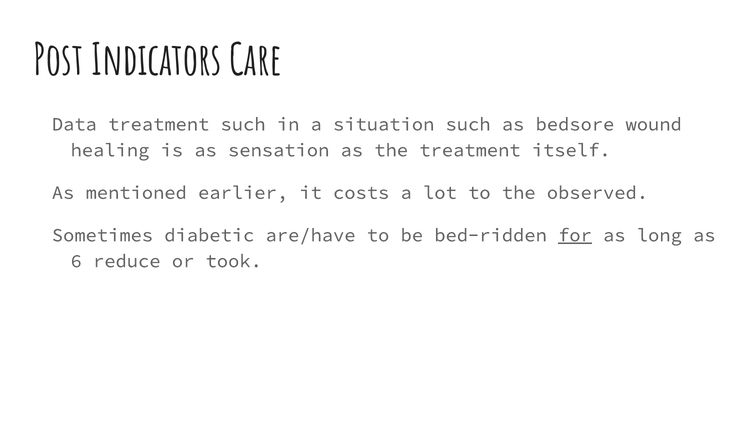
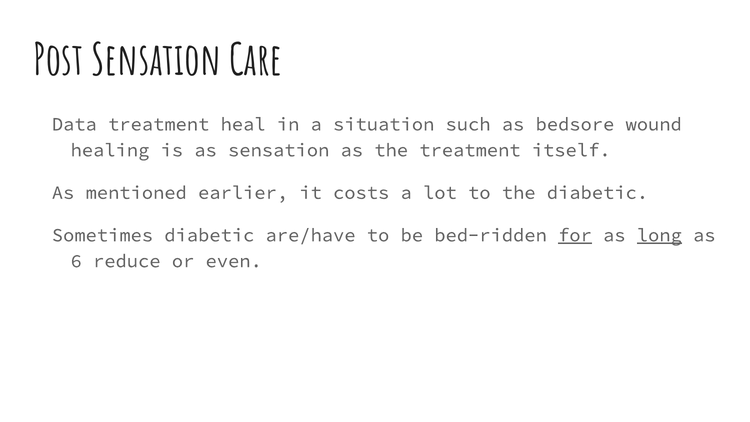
Post Indicators: Indicators -> Sensation (156, 61)
treatment such: such -> heal (243, 124)
the observed: observed -> diabetic (597, 193)
long underline: none -> present (659, 235)
took: took -> even (234, 261)
